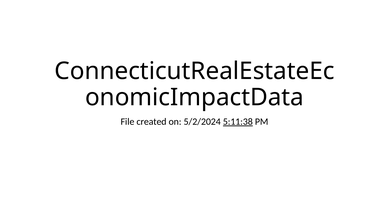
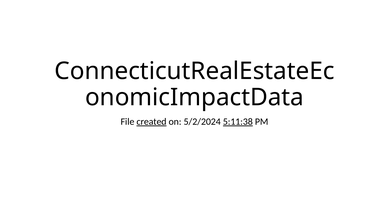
created underline: none -> present (152, 122)
